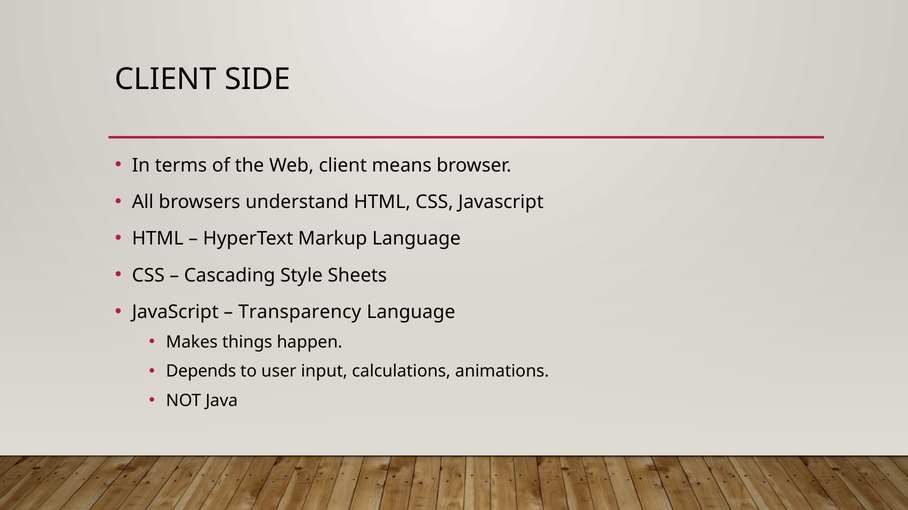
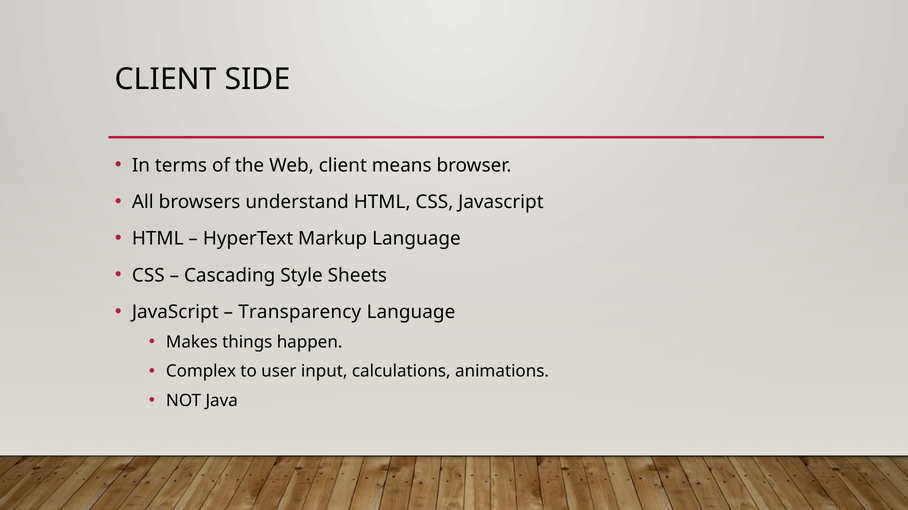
Depends: Depends -> Complex (201, 372)
